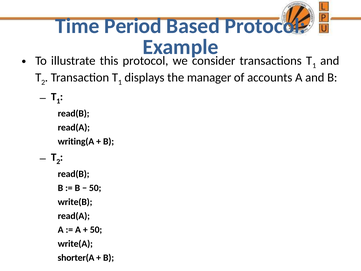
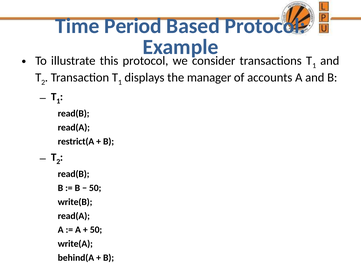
writing(A: writing(A -> restrict(A (76, 141)
shorter(A: shorter(A -> behind(A (76, 258)
